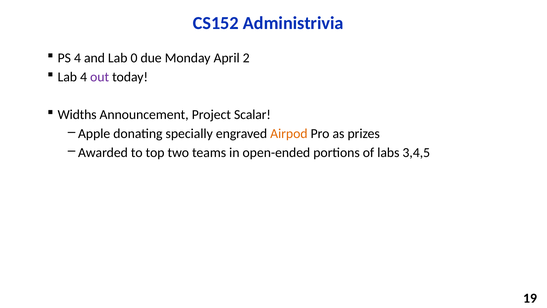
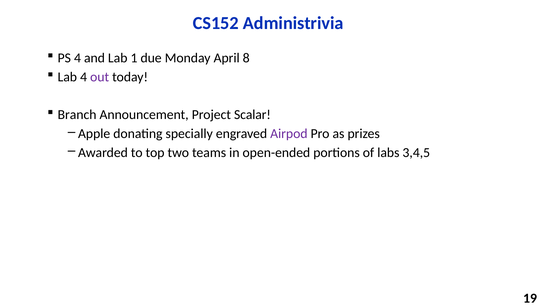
0: 0 -> 1 (134, 58)
2: 2 -> 8 (246, 58)
Widths: Widths -> Branch (77, 115)
Airpod colour: orange -> purple (289, 133)
